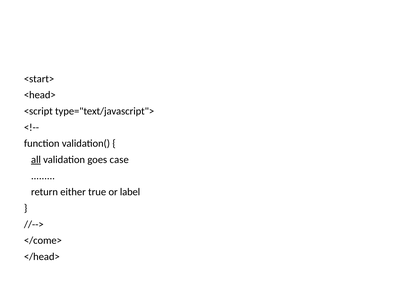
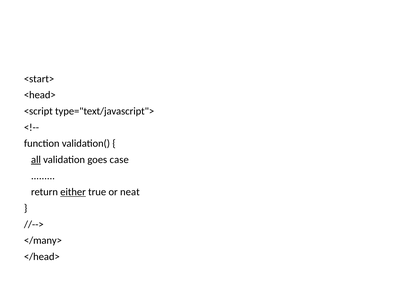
either underline: none -> present (73, 192)
label: label -> neat (130, 192)
</come>: </come> -> </many> (43, 241)
